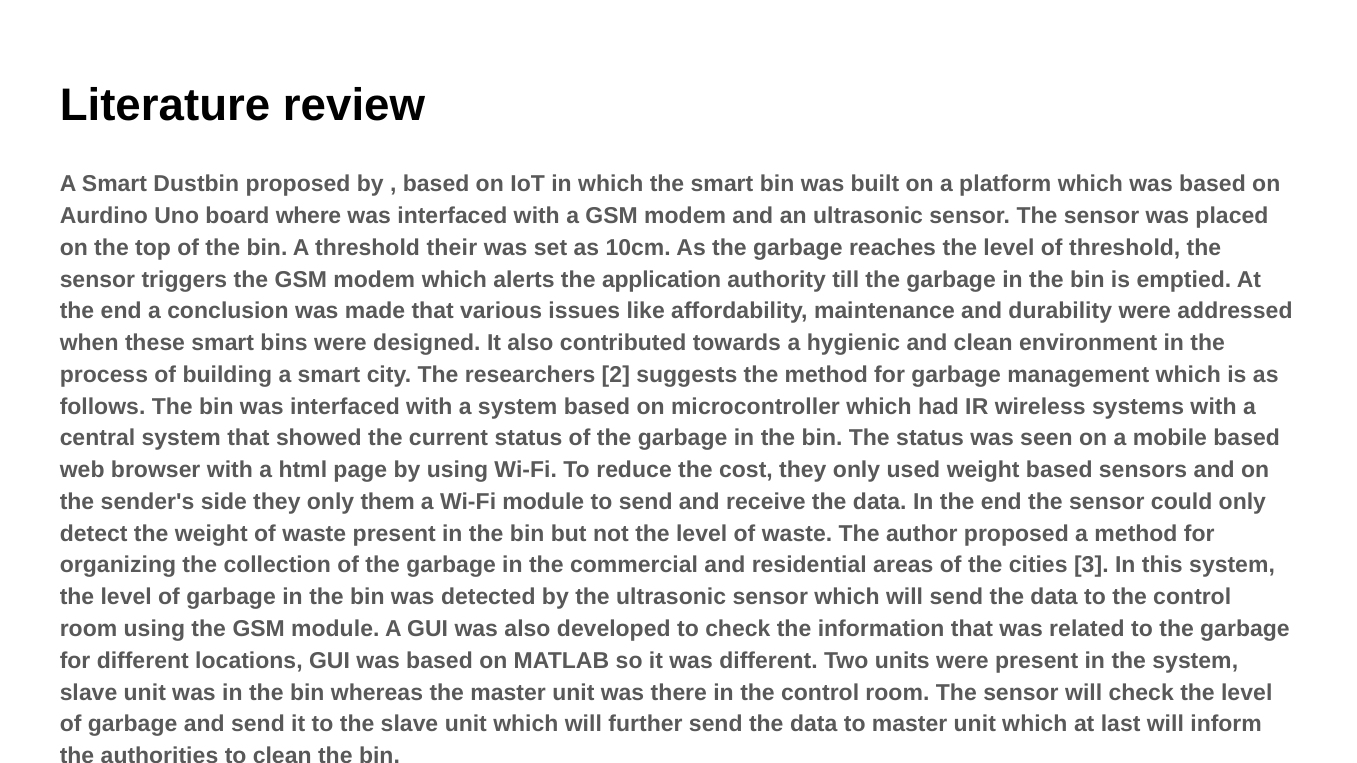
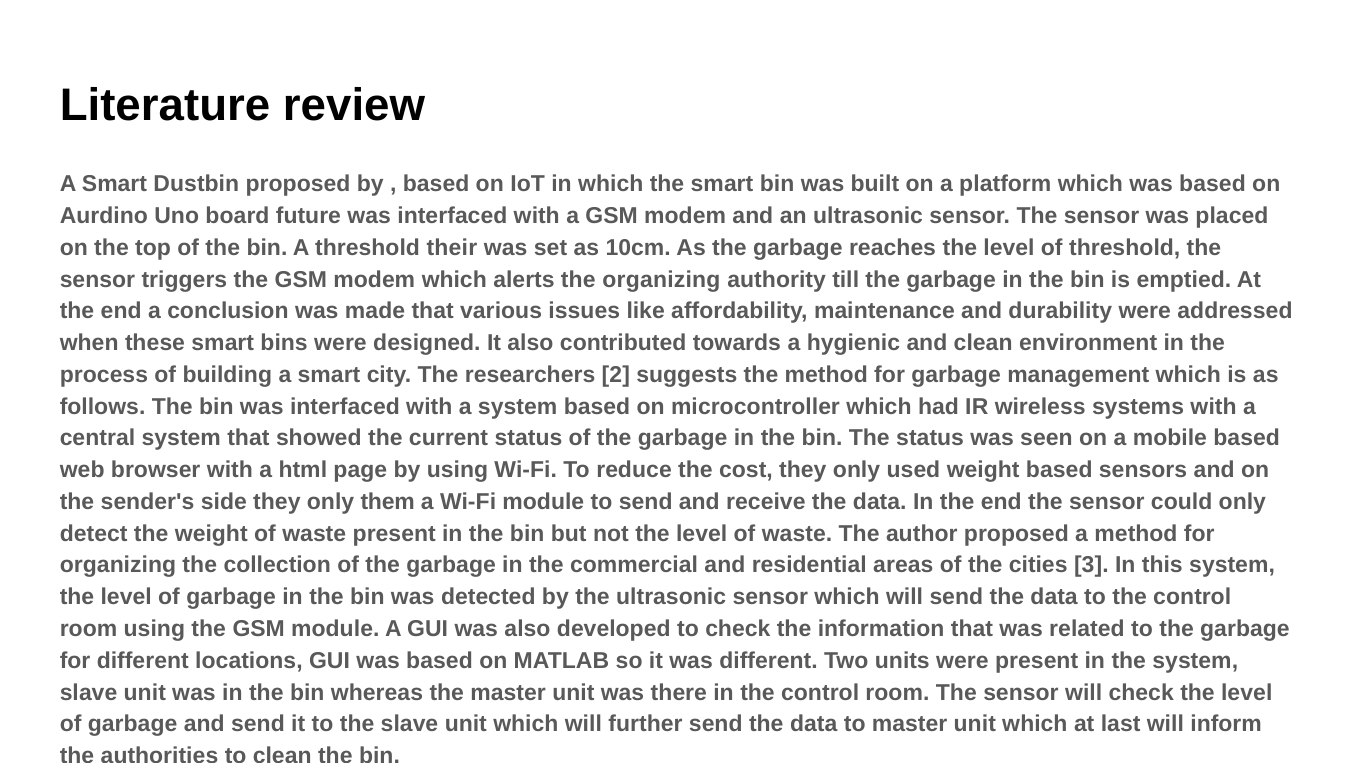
where: where -> future (308, 216)
the application: application -> organizing (661, 280)
